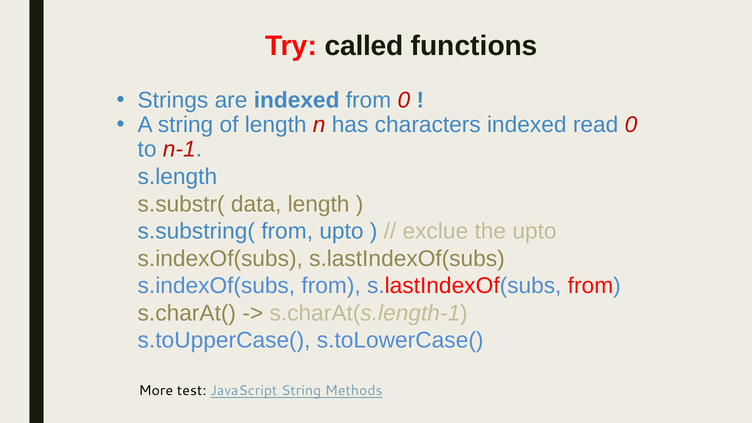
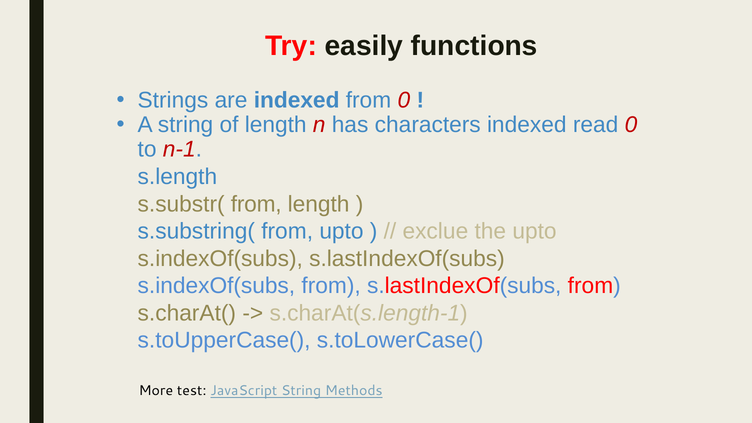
called: called -> easily (364, 46)
s.substr( data: data -> from (256, 204)
